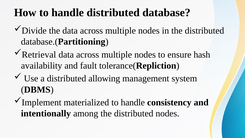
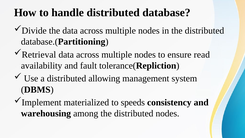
hash: hash -> read (202, 55)
handle: handle -> speeds (133, 102)
intentionally: intentionally -> warehousing (46, 113)
